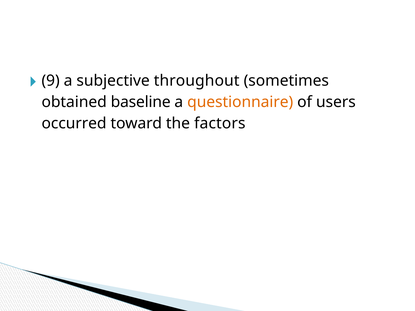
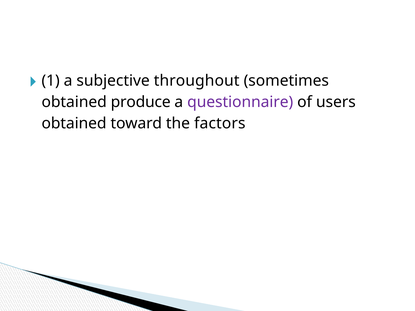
9: 9 -> 1 (51, 81)
baseline: baseline -> produce (141, 102)
questionnaire colour: orange -> purple (240, 102)
occurred: occurred -> obtained (74, 123)
